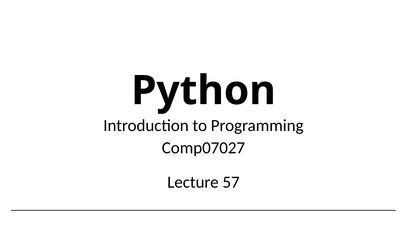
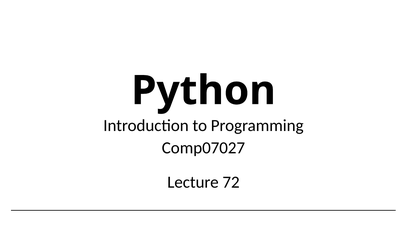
57: 57 -> 72 (231, 182)
